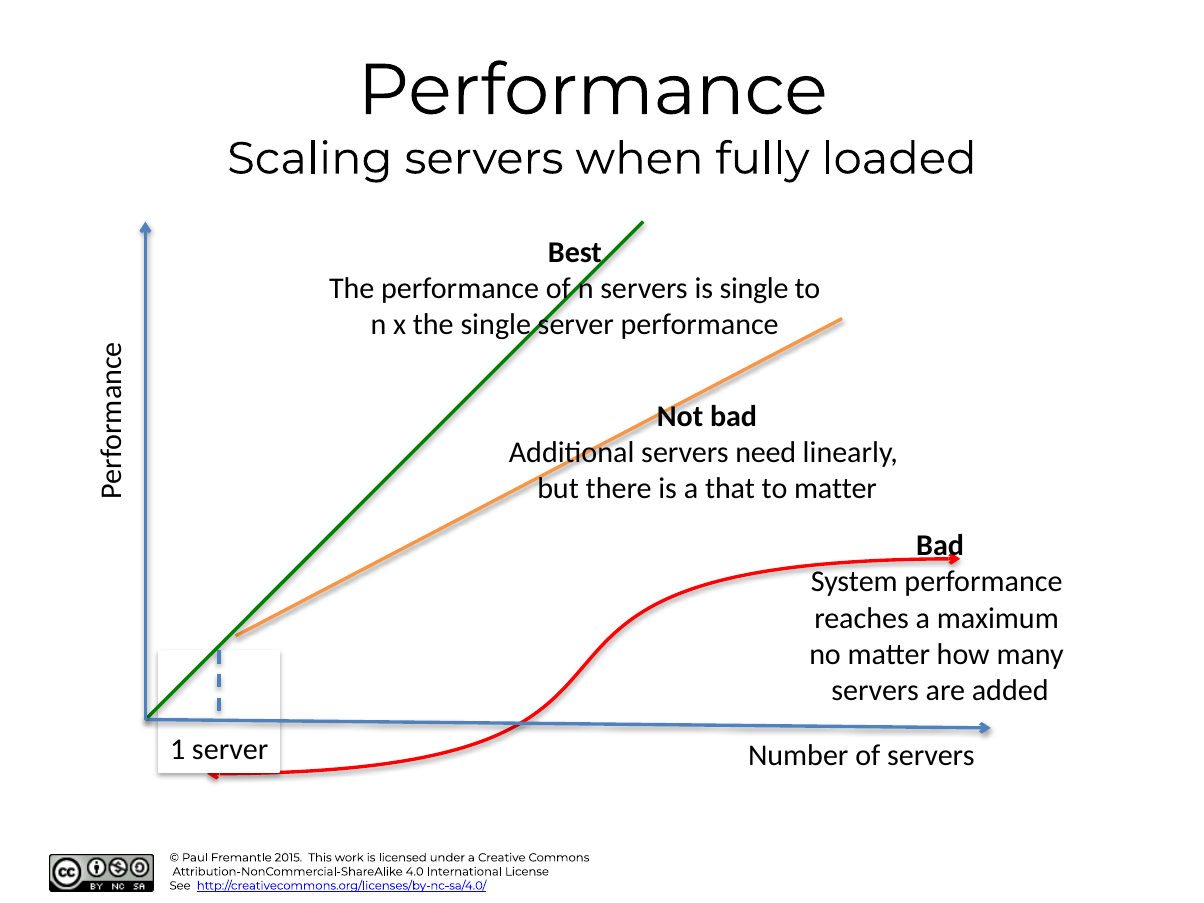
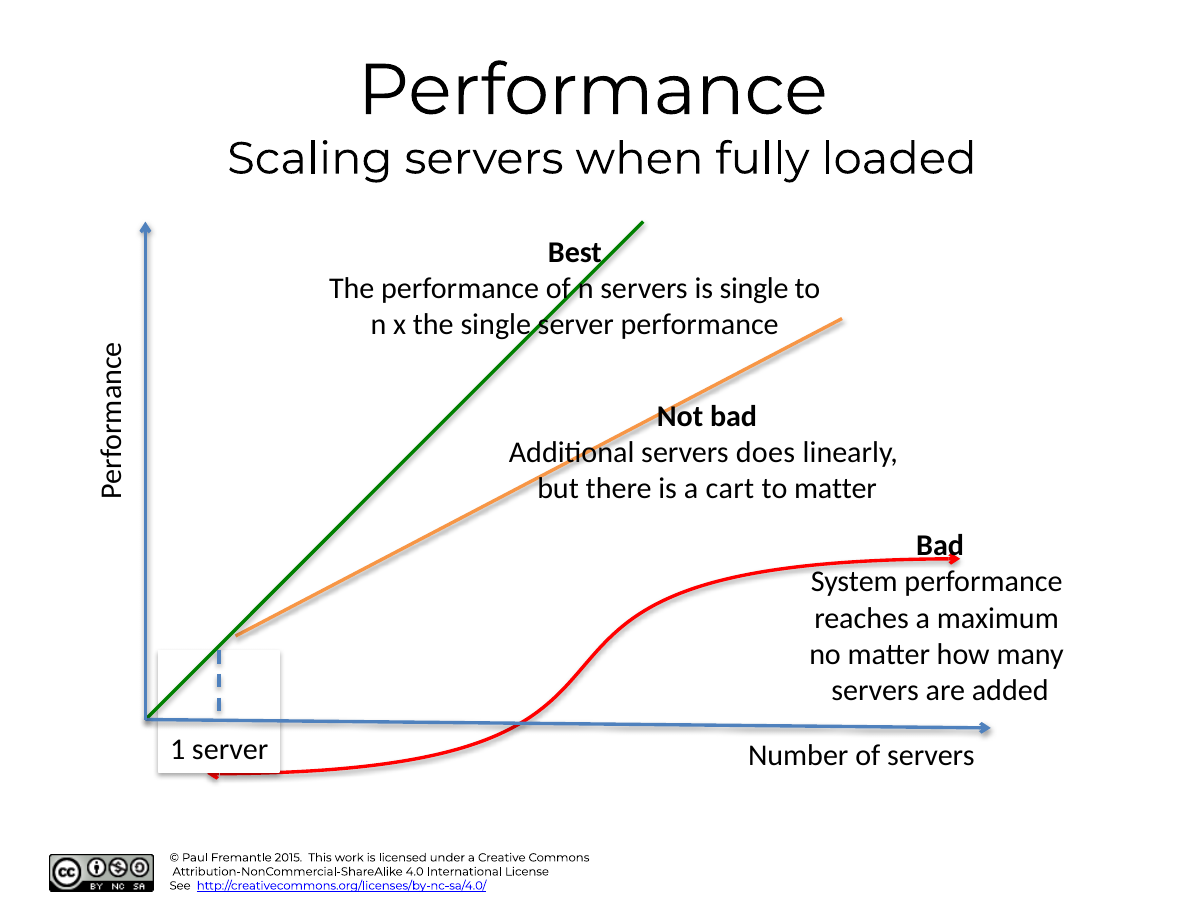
need: need -> does (765, 452)
that: that -> cart (730, 489)
